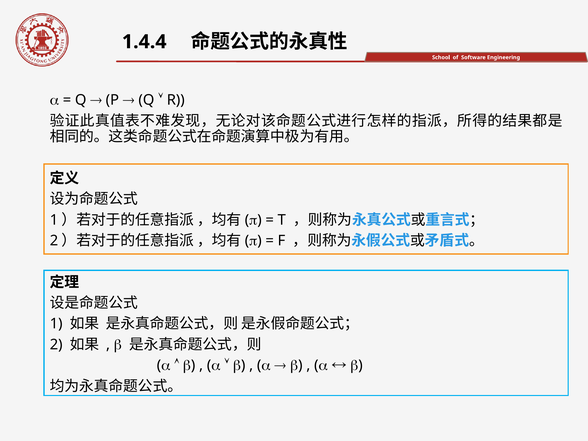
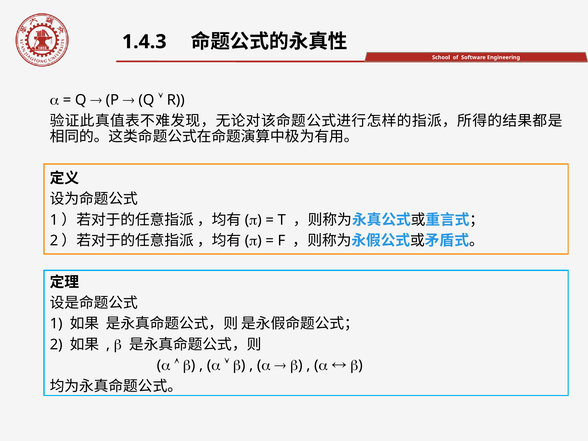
1.4.4: 1.4.4 -> 1.4.3 (144, 42)
